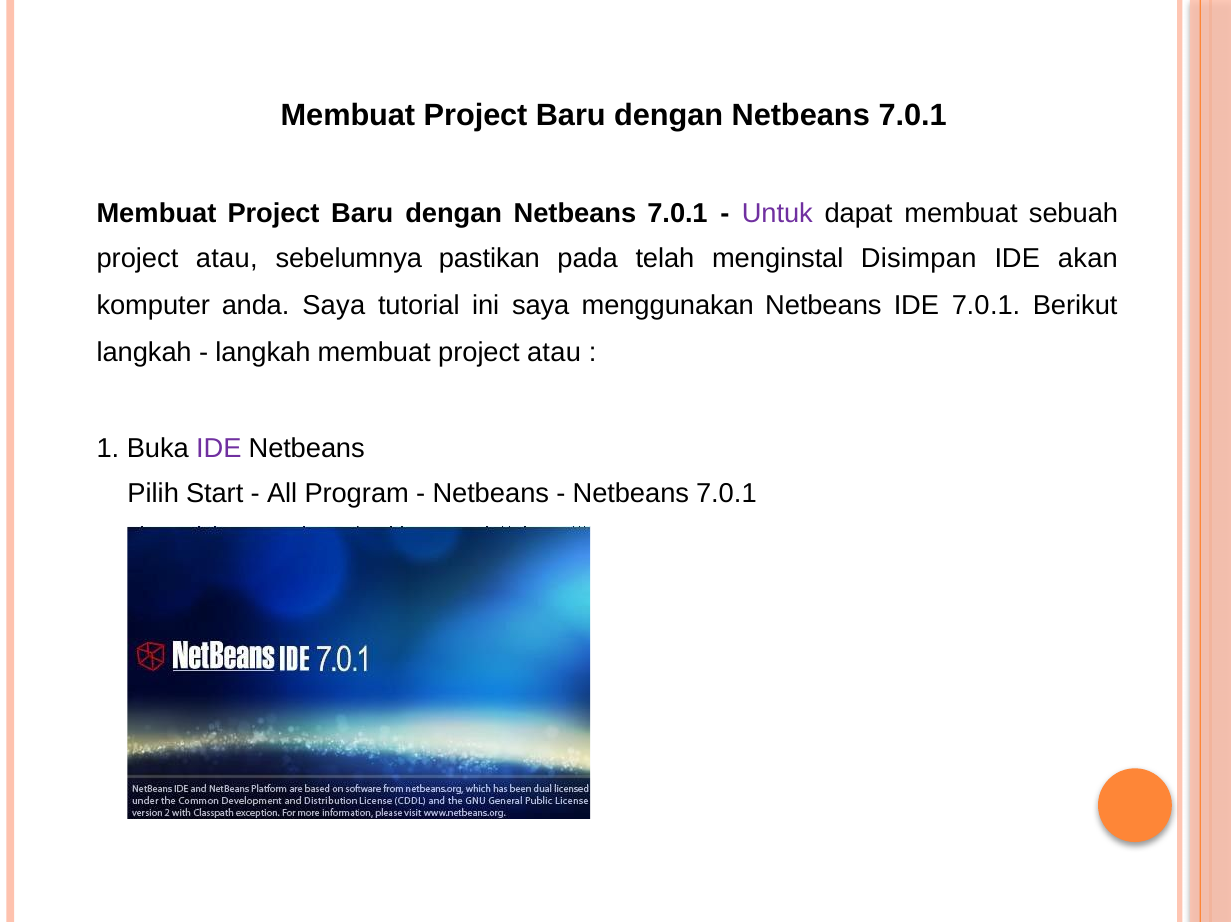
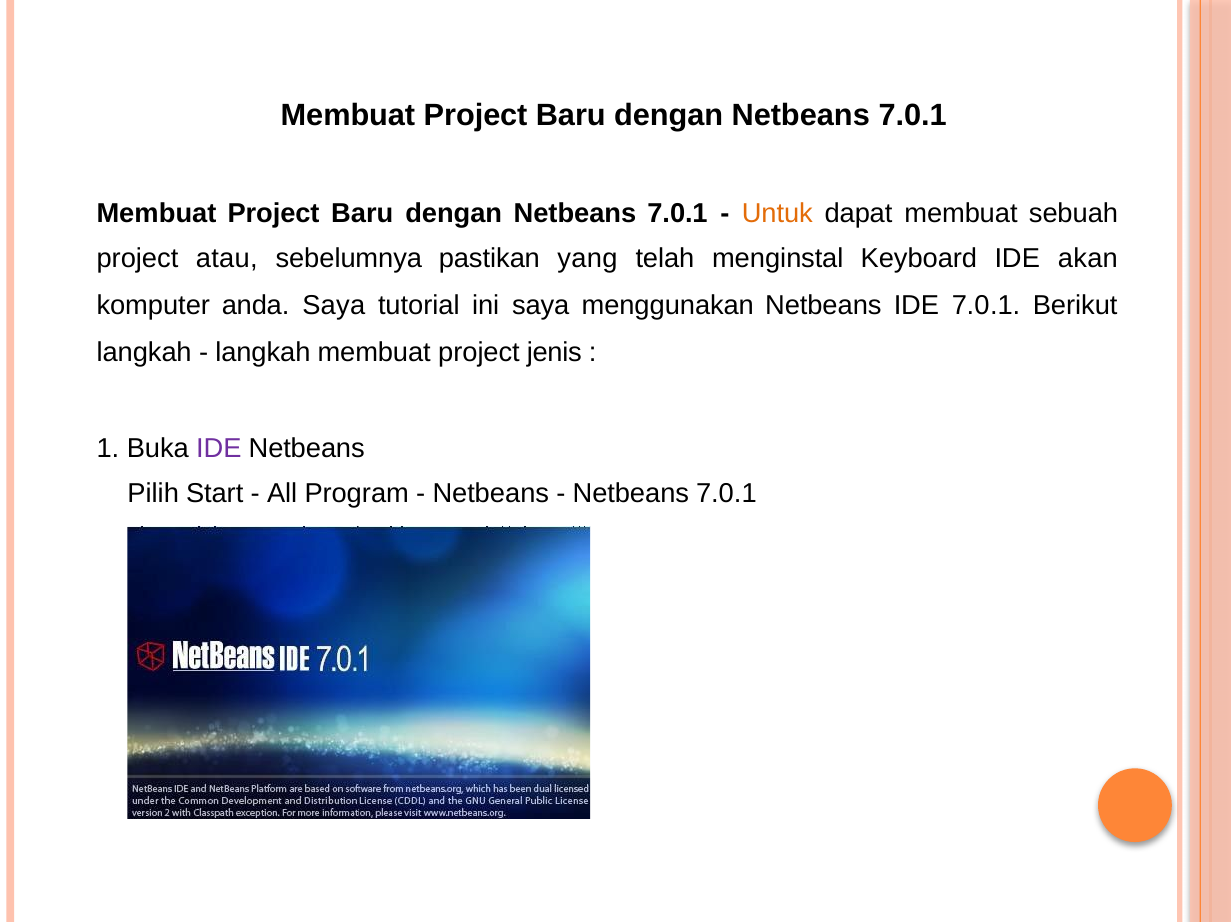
Untuk colour: purple -> orange (777, 213)
pada: pada -> yang (587, 259)
Disimpan: Disimpan -> Keyboard (919, 259)
membuat project atau: atau -> jenis (554, 352)
